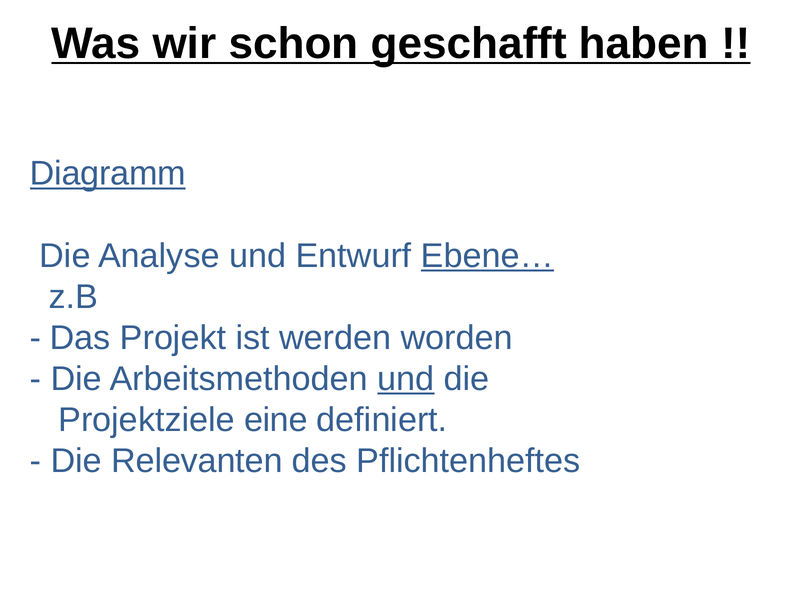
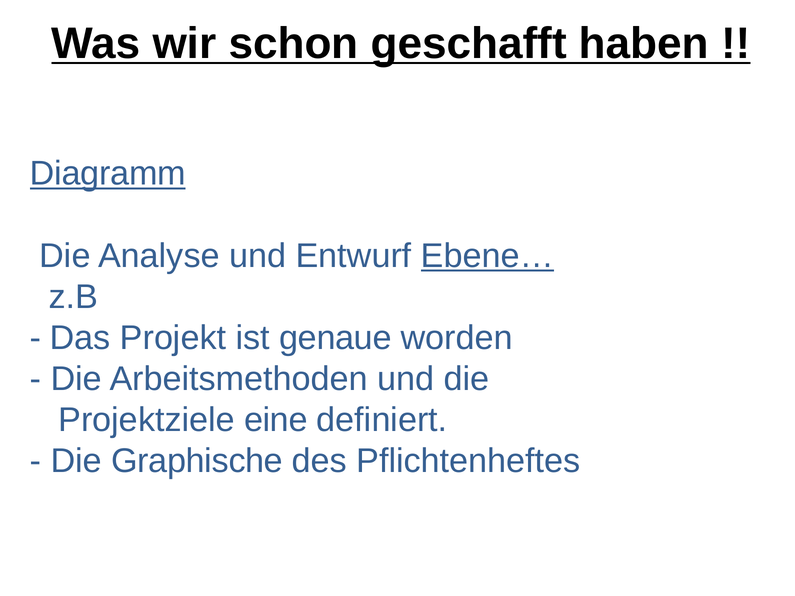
werden: werden -> genaue (335, 338)
und underline: present -> none (406, 379)
Relevanten: Relevanten -> Graphische (197, 461)
